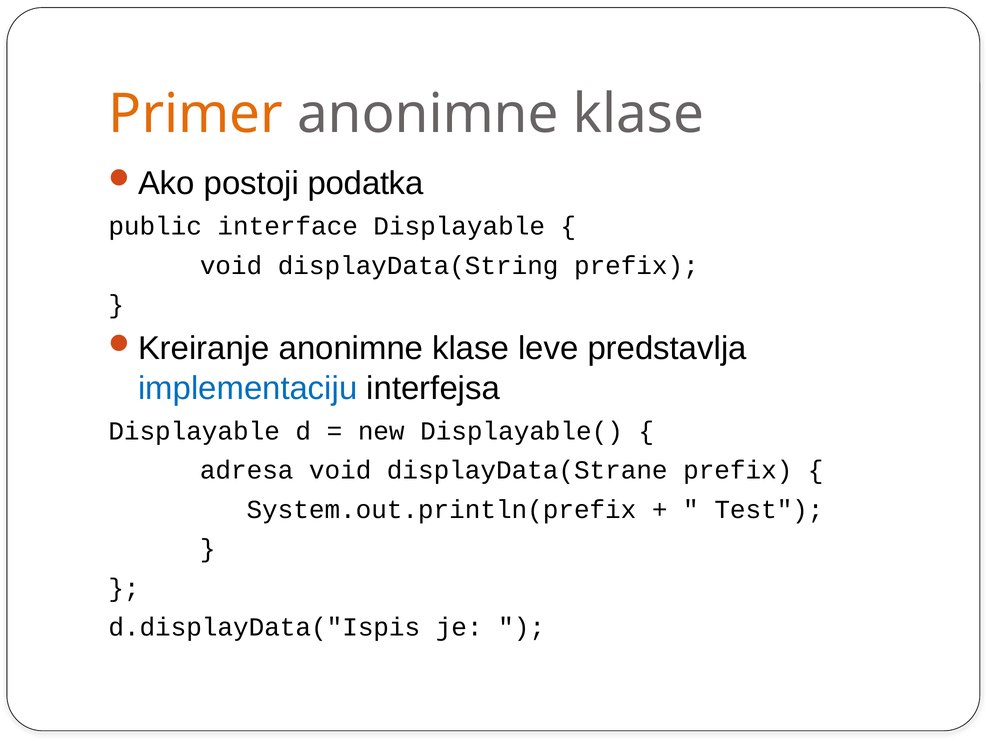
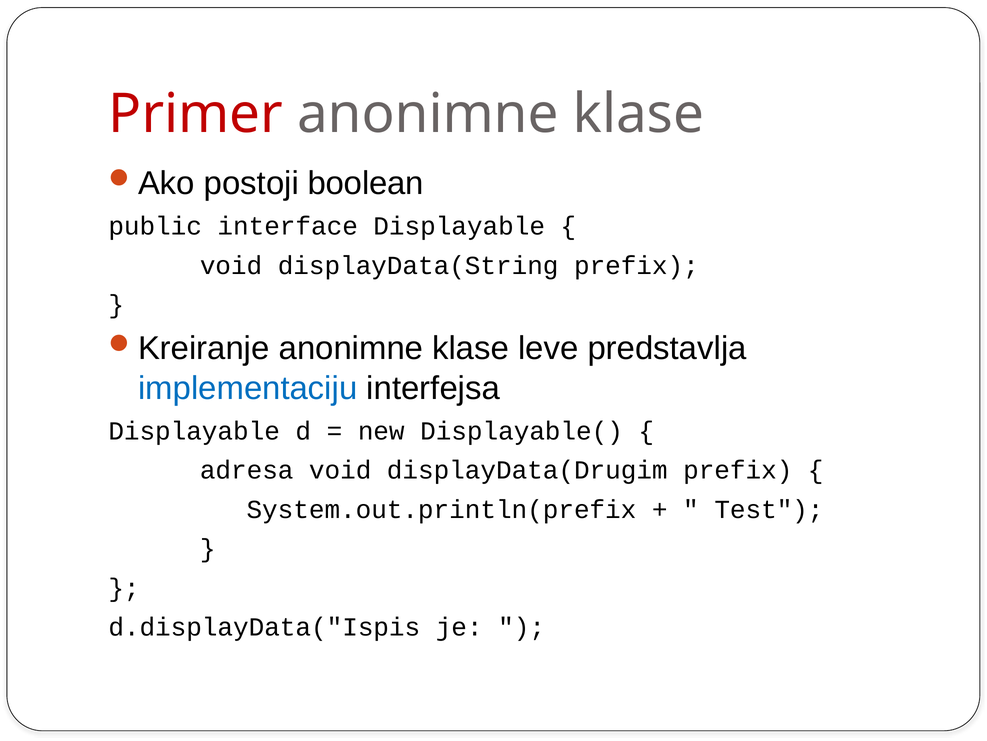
Primer colour: orange -> red (196, 114)
podatka: podatka -> boolean (366, 183)
displayData(Strane: displayData(Strane -> displayData(Drugim (527, 470)
